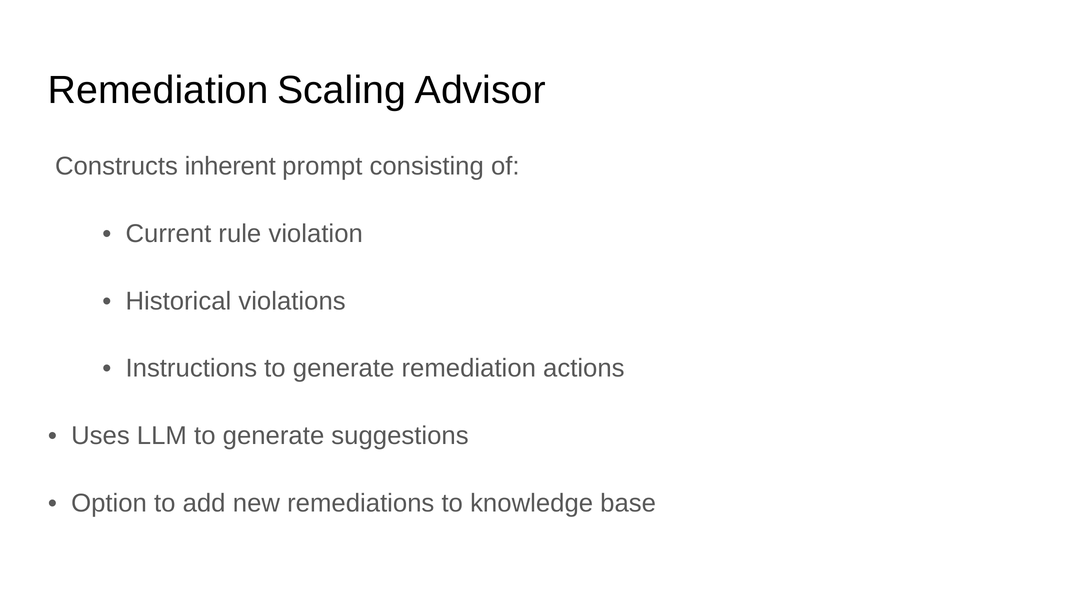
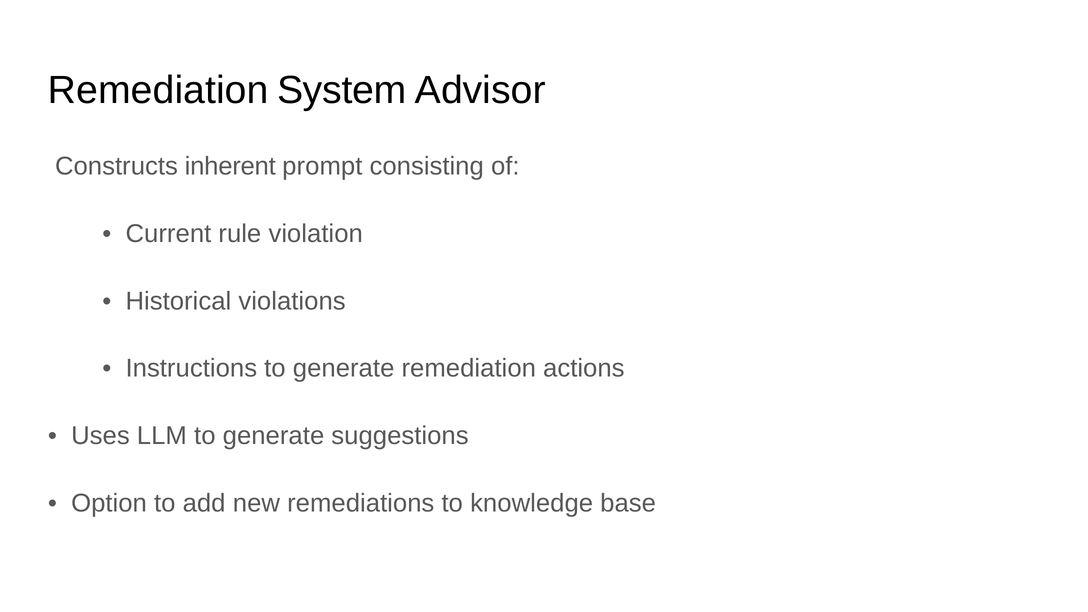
Scaling: Scaling -> System (342, 90)
